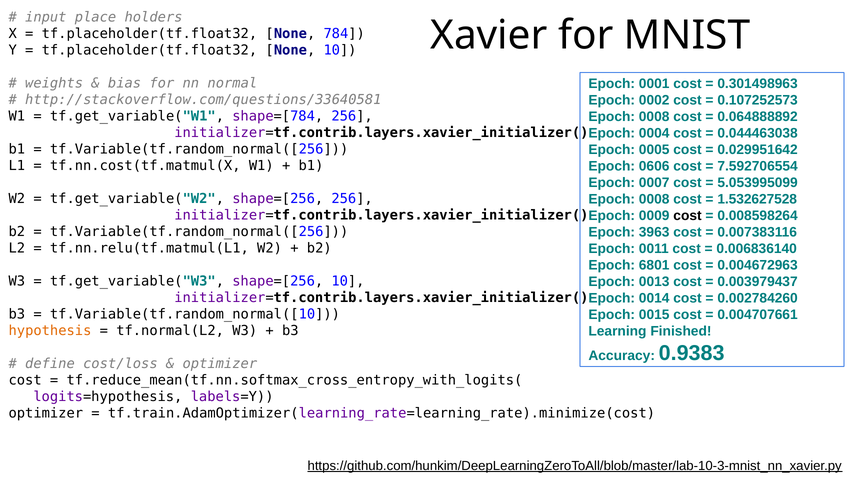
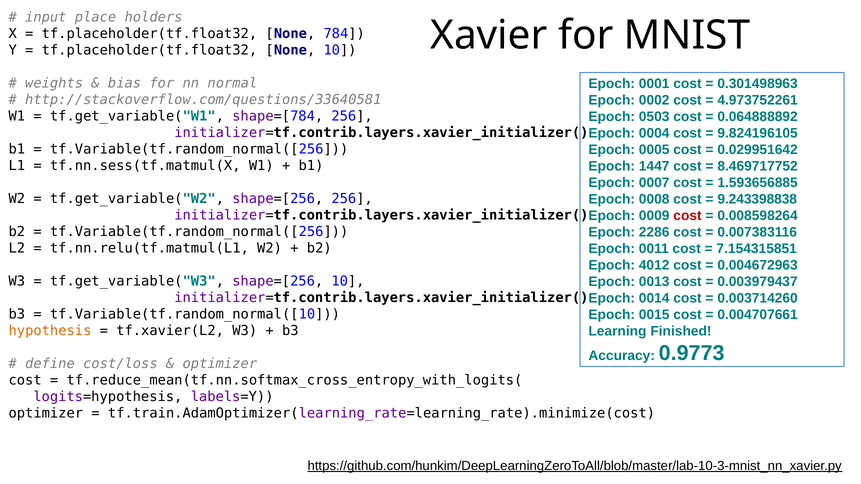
0.107252573: 0.107252573 -> 4.973752261 (758, 100)
0008: 0008 -> 0503 (654, 117)
0.044463038: 0.044463038 -> 9.824196105 (758, 133)
tf.nn.cost(tf.matmul(X: tf.nn.cost(tf.matmul(X -> tf.nn.sess(tf.matmul(X (145, 166)
0606: 0606 -> 1447 (654, 166)
7.592706554: 7.592706554 -> 8.469717752 (758, 166)
5.053995099: 5.053995099 -> 1.593656885 (758, 183)
1.532627528: 1.532627528 -> 9.243398838 (757, 199)
cost colour: black -> red (687, 216)
3963: 3963 -> 2286 (654, 233)
0.006836140: 0.006836140 -> 7.154315851 (757, 249)
6801: 6801 -> 4012 (654, 266)
0.002784260: 0.002784260 -> 0.003714260 (758, 299)
tf.normal(L2: tf.normal(L2 -> tf.xavier(L2 (170, 331)
0.9383: 0.9383 -> 0.9773 (692, 353)
